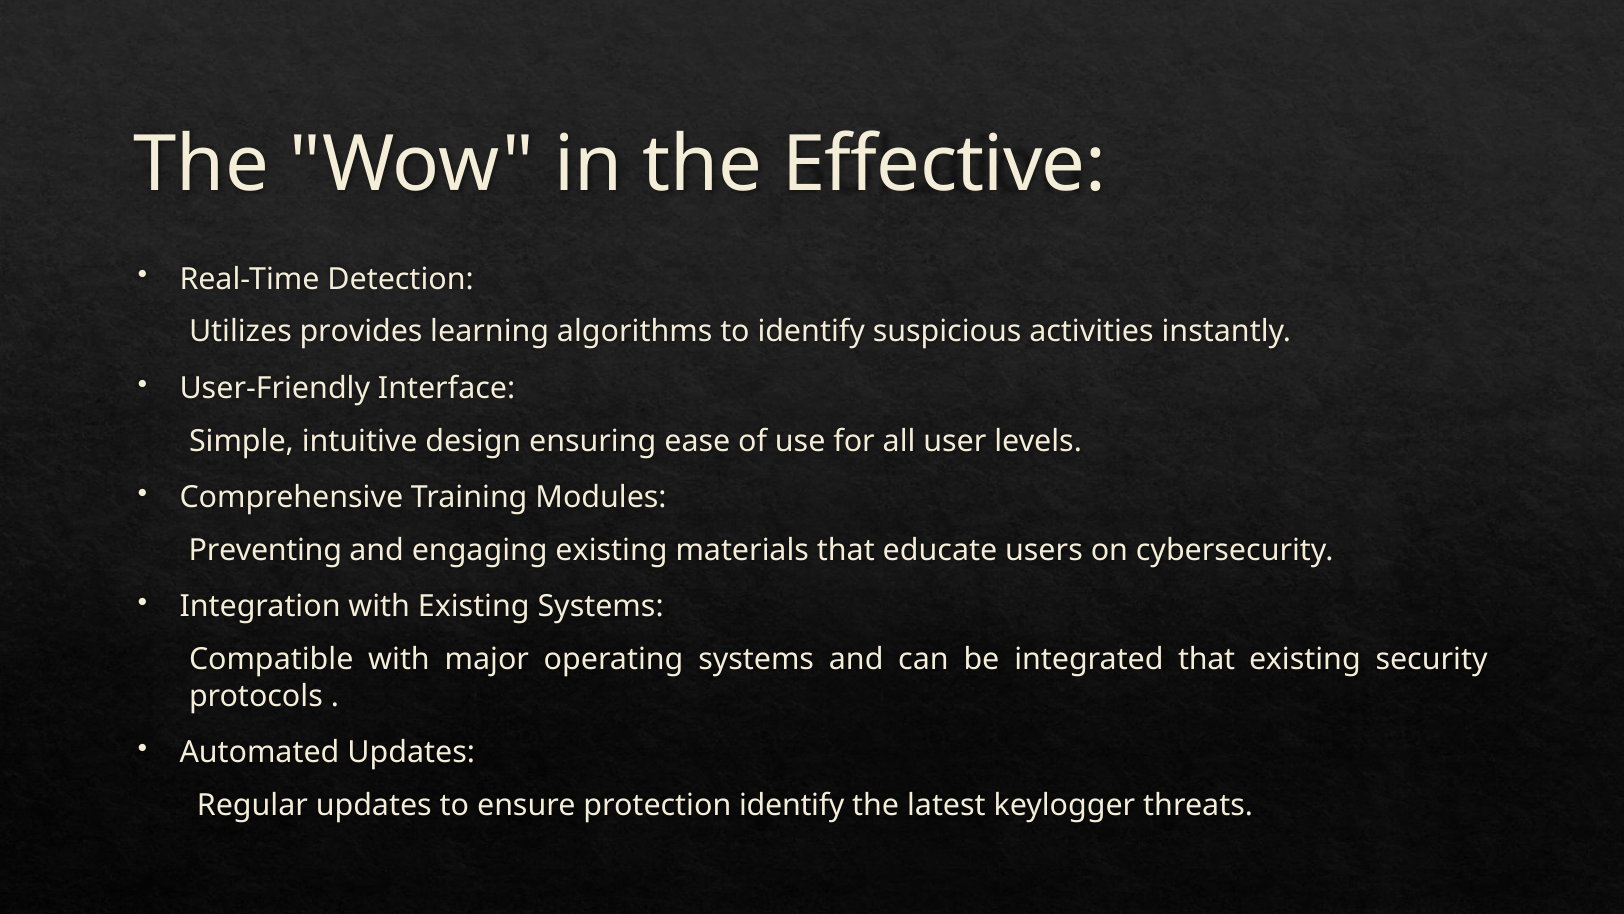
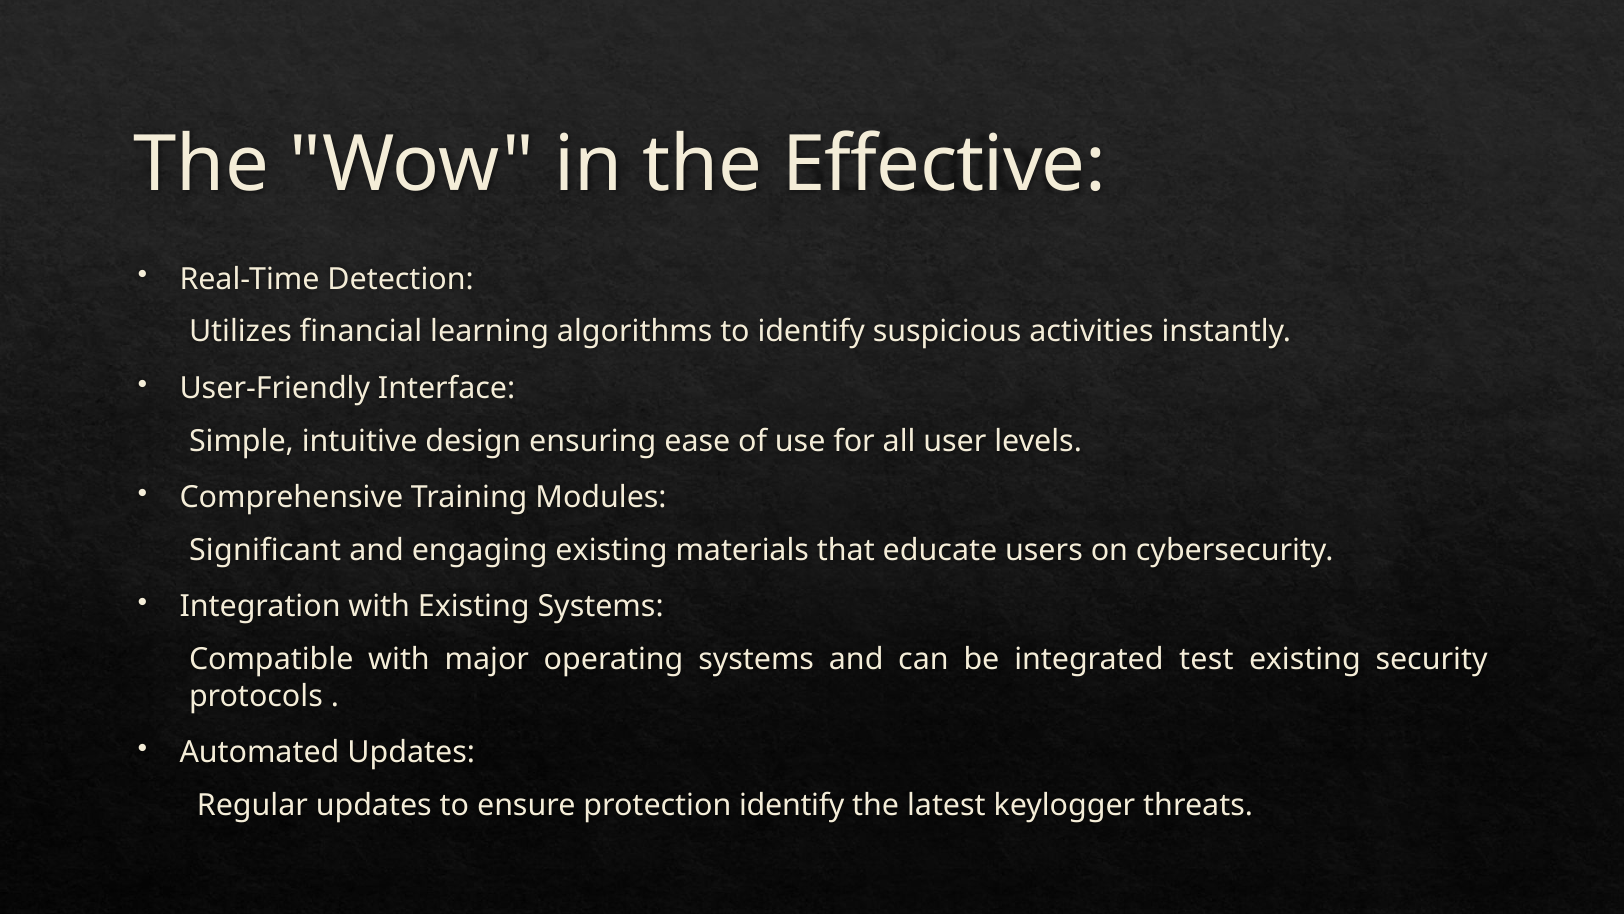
provides: provides -> financial (361, 332)
Preventing: Preventing -> Significant (265, 550)
integrated that: that -> test (1206, 659)
